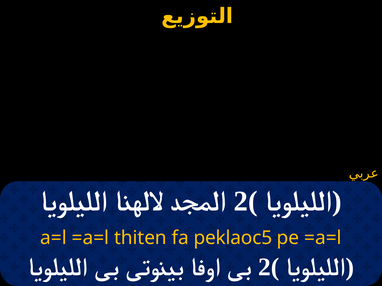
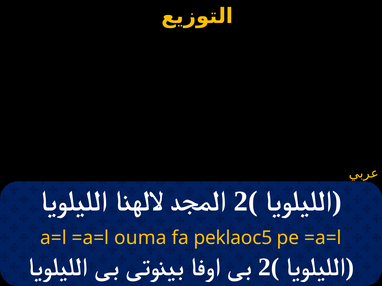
thiten: thiten -> ouma (140, 238)
